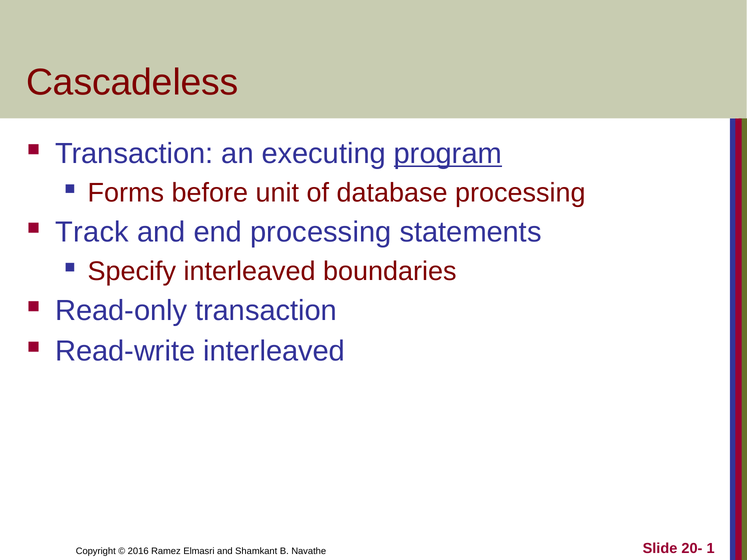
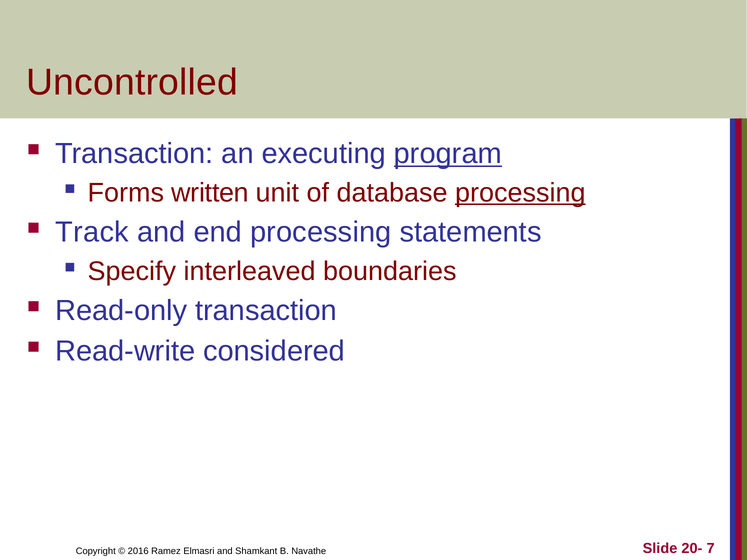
Cascadeless: Cascadeless -> Uncontrolled (132, 82)
before: before -> written (210, 193)
processing underline: none -> present (520, 193)
Read-write interleaved: interleaved -> considered (274, 352)
1: 1 -> 7 (711, 549)
